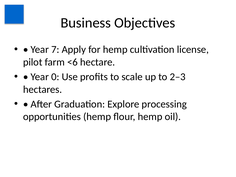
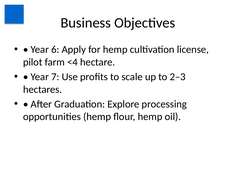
7: 7 -> 6 (55, 50)
<6: <6 -> <4 (72, 62)
0: 0 -> 7 (55, 77)
